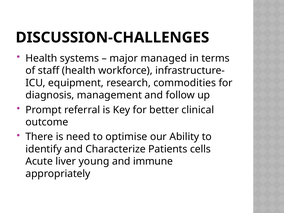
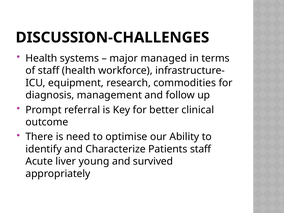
Patients cells: cells -> staff (201, 149)
immune: immune -> survived (153, 161)
